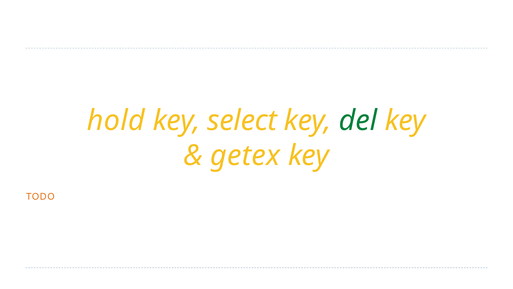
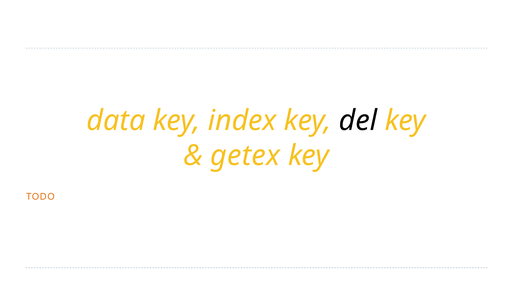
hold: hold -> data (116, 121)
select: select -> index (242, 121)
del colour: green -> black (358, 121)
